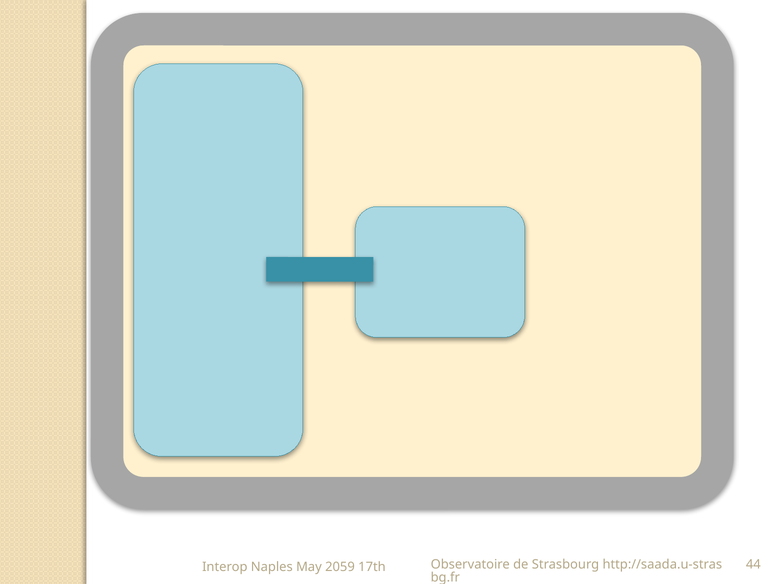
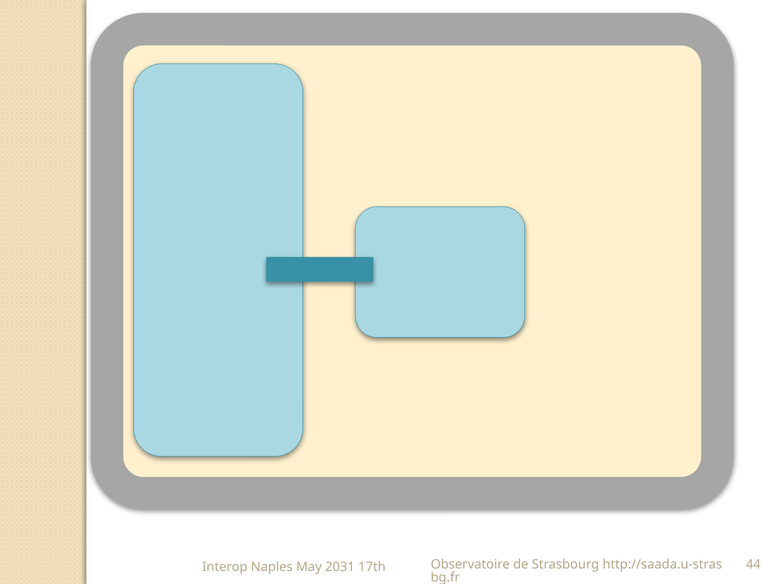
2059: 2059 -> 2031 (340, 567)
